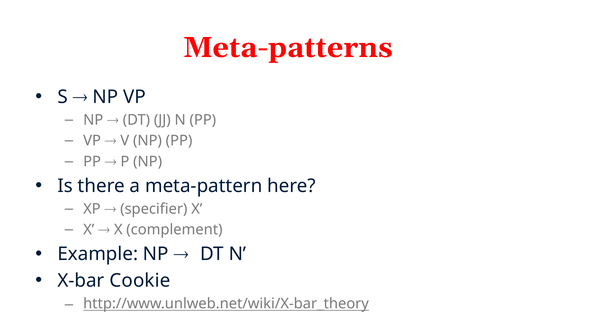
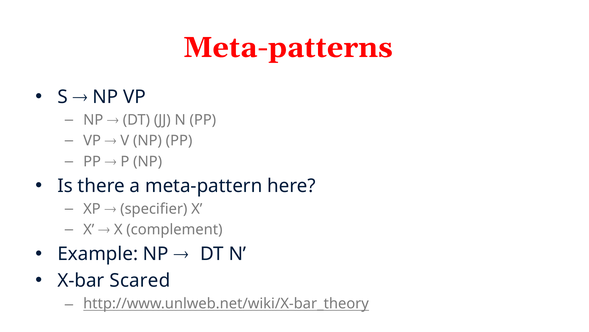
Cookie: Cookie -> Scared (140, 280)
